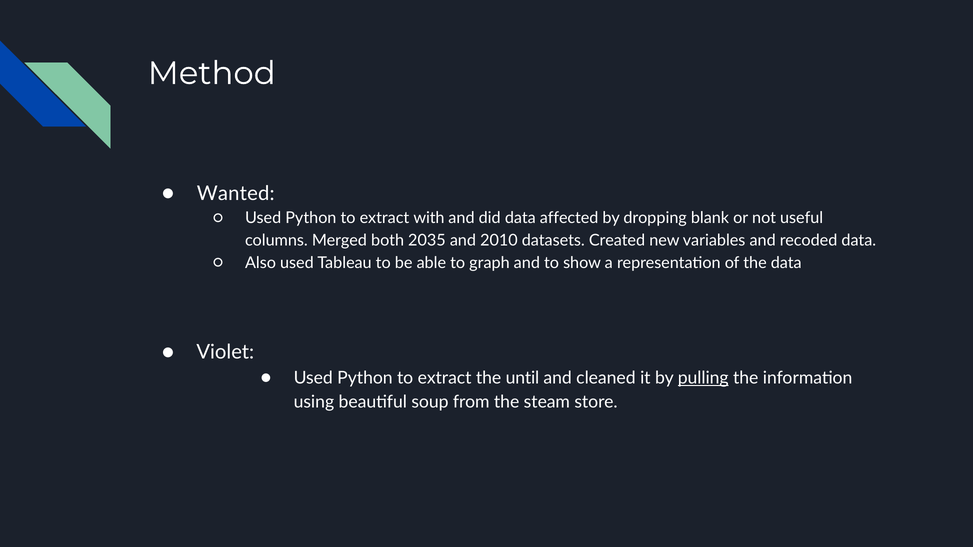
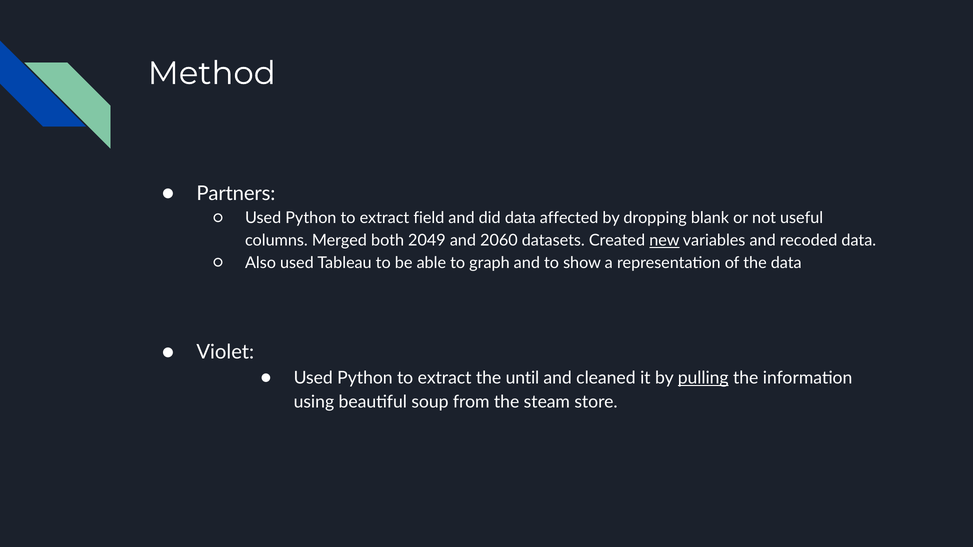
Wanted: Wanted -> Partners (236, 194)
with: with -> field (429, 218)
2035: 2035 -> 2049 (427, 241)
2010: 2010 -> 2060 (499, 241)
new underline: none -> present (664, 241)
